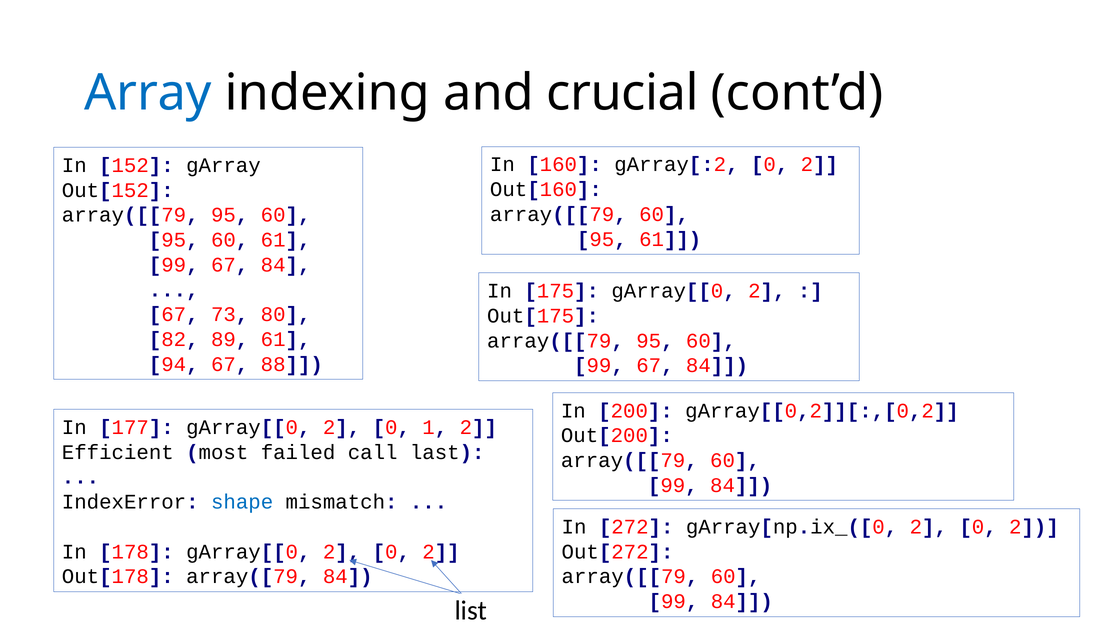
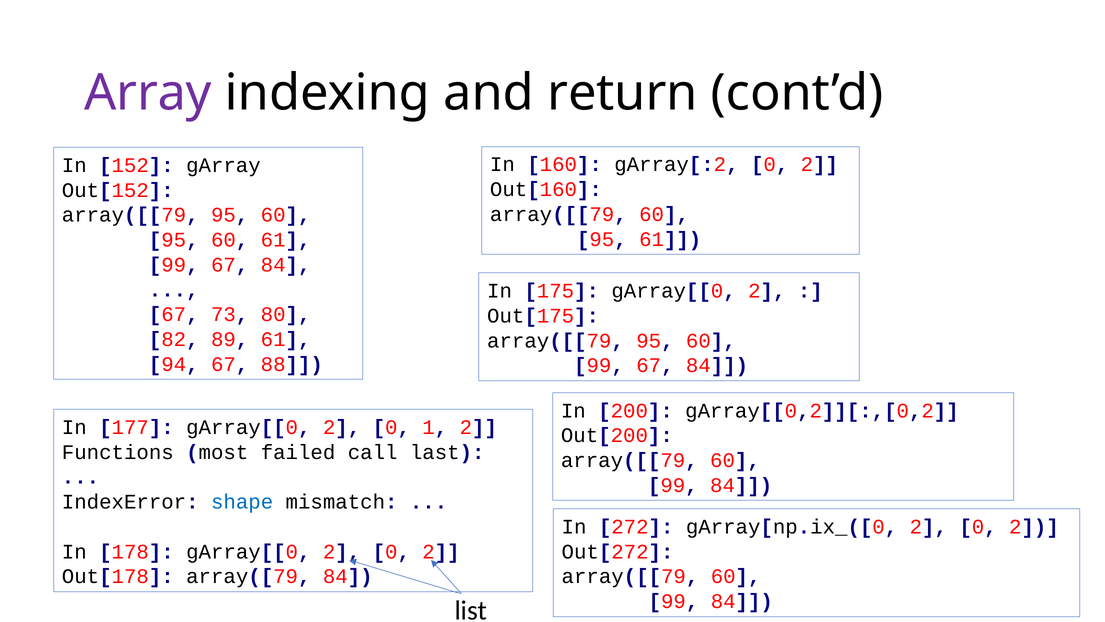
Array colour: blue -> purple (148, 93)
crucial: crucial -> return (622, 93)
Efficient: Efficient -> Functions (118, 452)
